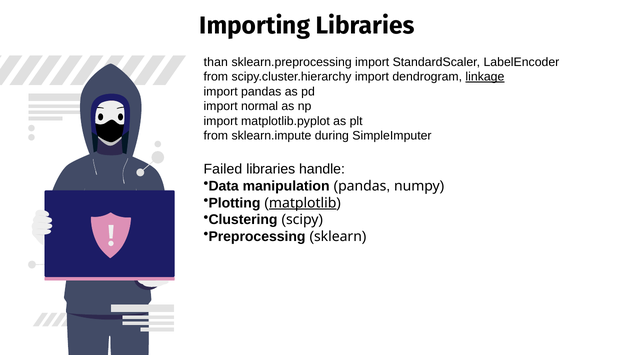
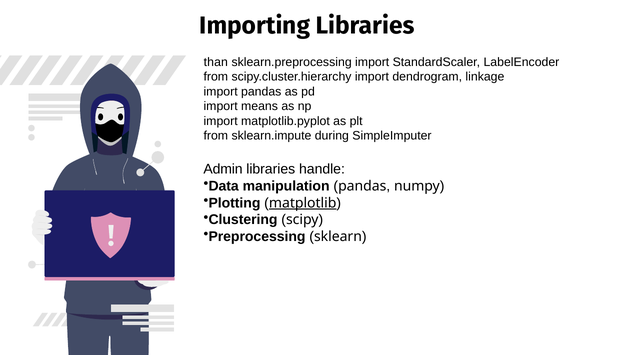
linkage underline: present -> none (485, 77)
normal: normal -> means (260, 106)
Failed: Failed -> Admin (223, 169)
